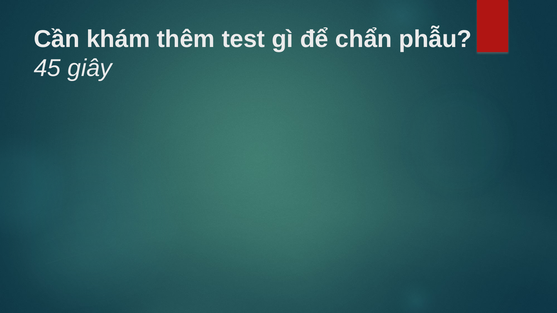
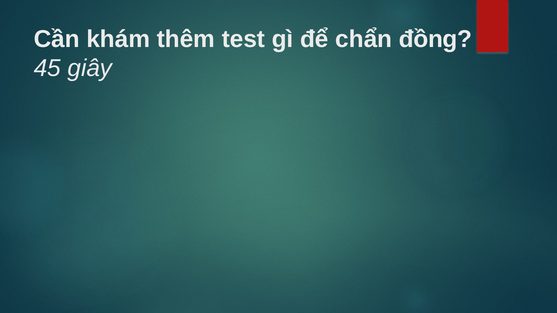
phẫu: phẫu -> đồng (435, 39)
